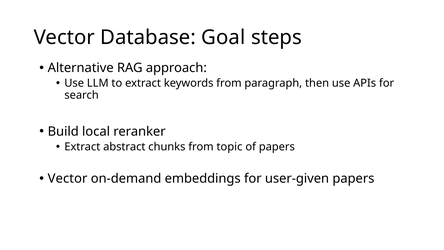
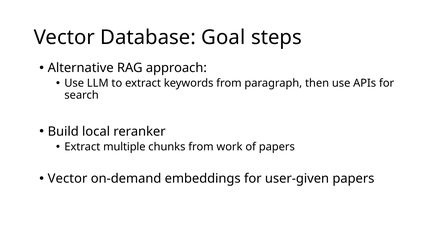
abstract: abstract -> multiple (124, 147)
topic: topic -> work (230, 147)
